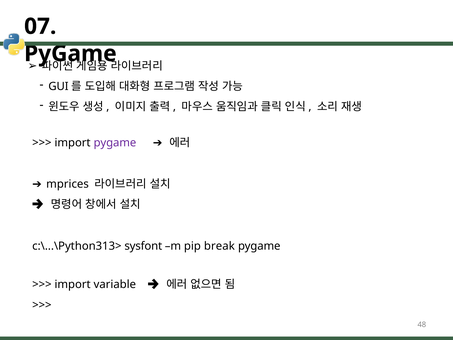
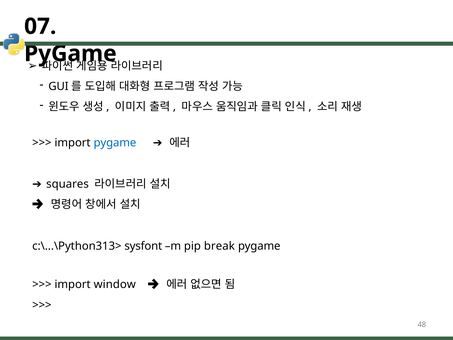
pygame colour: purple -> blue (115, 143)
mprices: mprices -> squares (68, 184)
variable: variable -> window (115, 284)
